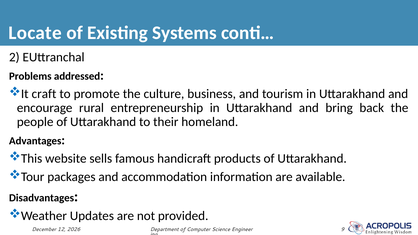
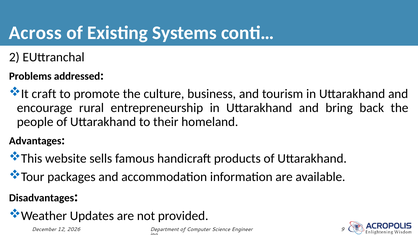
Locate: Locate -> Across (35, 33)
